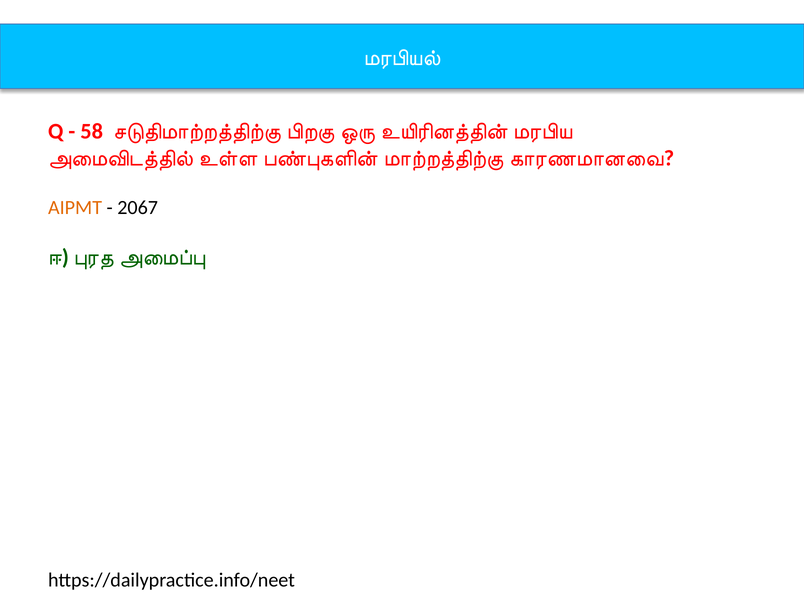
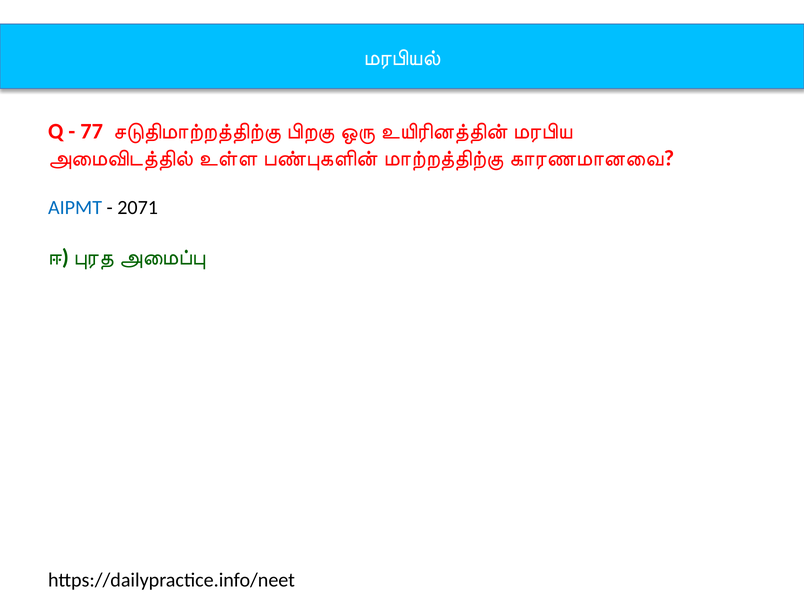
58: 58 -> 77 (92, 131)
AIPMT colour: orange -> blue (75, 208)
2067: 2067 -> 2071 (138, 208)
